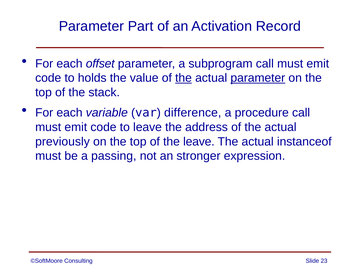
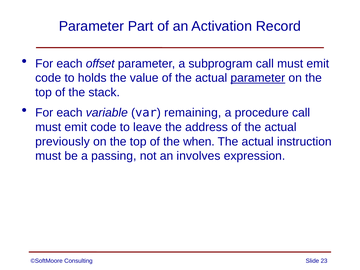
the underline: present -> none (184, 78)
difference: difference -> remaining (193, 113)
the leave: leave -> when (199, 142)
instanceof: instanceof -> instruction (304, 142)
stronger: stronger -> involves (198, 156)
